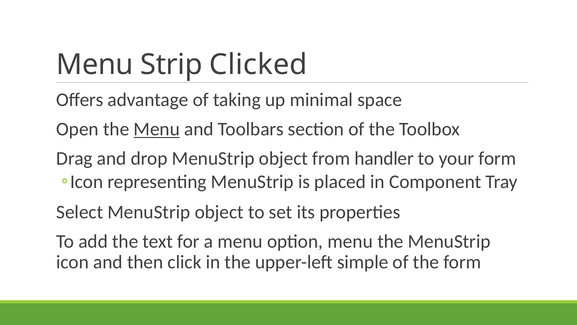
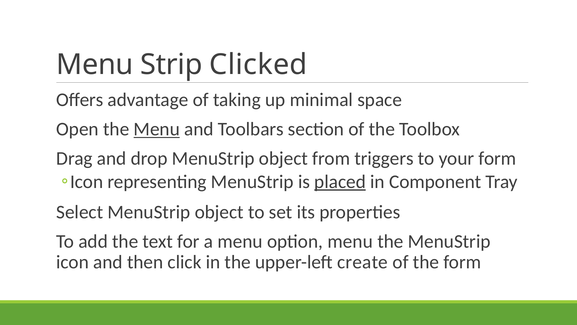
handler: handler -> triggers (384, 158)
placed underline: none -> present (340, 181)
simple: simple -> create (363, 262)
